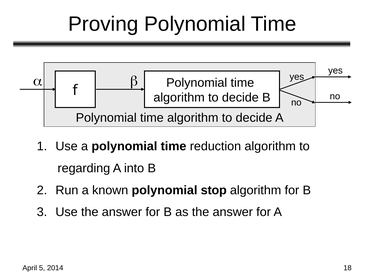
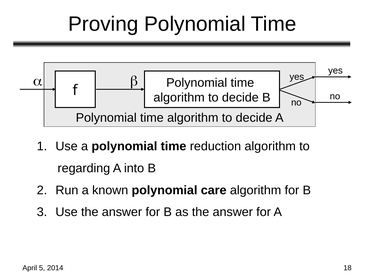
stop: stop -> care (214, 190)
